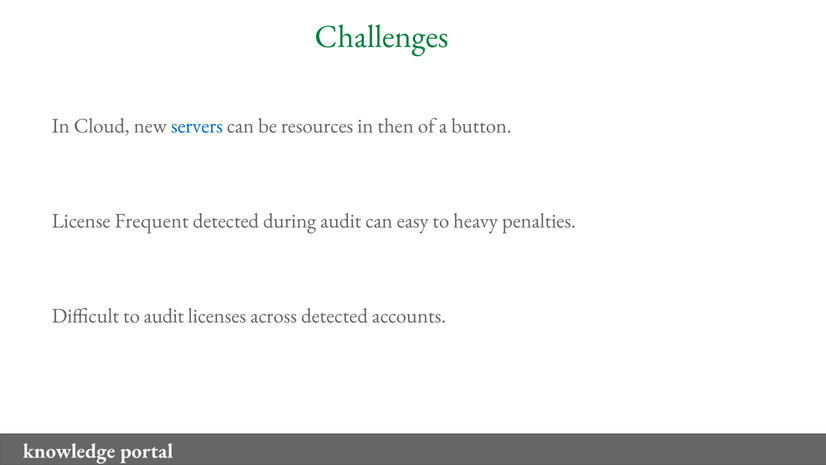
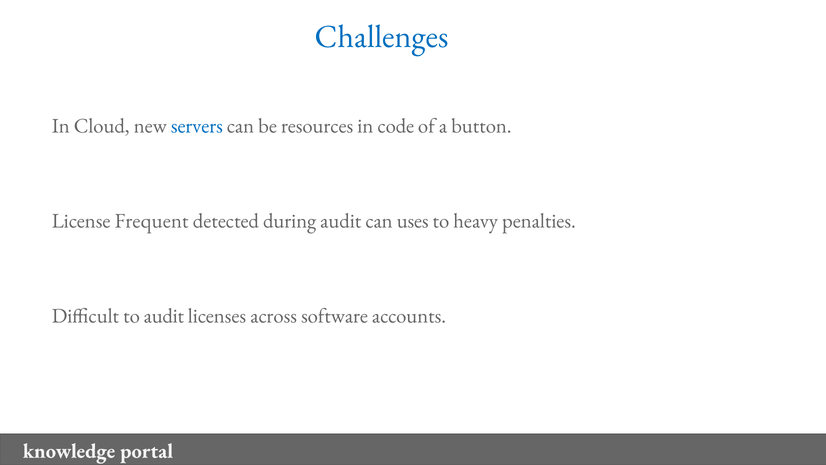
Challenges colour: green -> blue (382, 37)
then: then -> code (396, 126)
easy: easy -> uses (413, 221)
across detected: detected -> software (335, 316)
